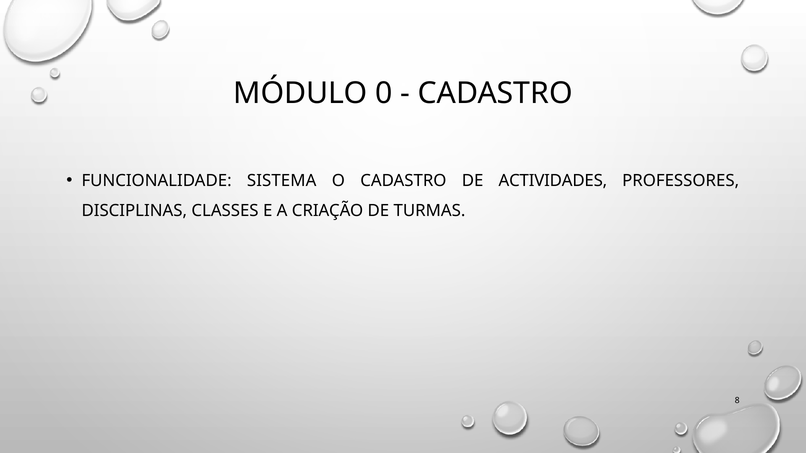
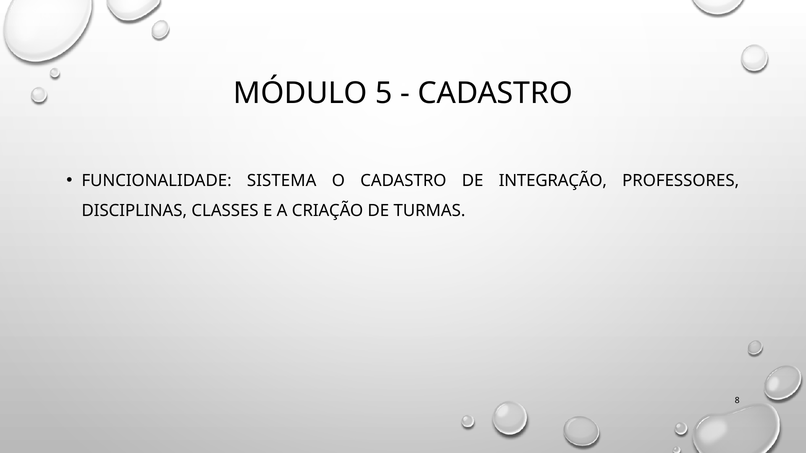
0: 0 -> 5 (384, 93)
ACTIVIDADES: ACTIVIDADES -> INTEGRAÇÃO (553, 181)
